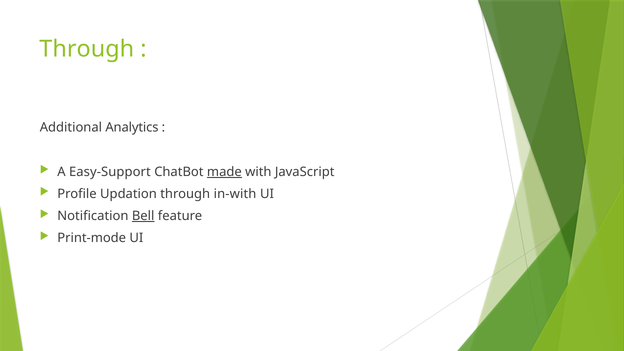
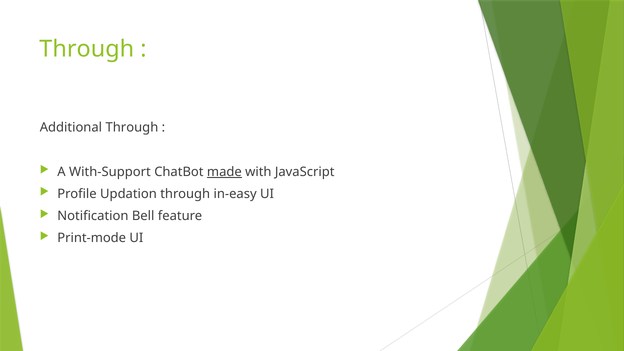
Additional Analytics: Analytics -> Through (132, 128)
Easy-Support: Easy-Support -> With-Support (110, 172)
in-with: in-with -> in-easy (235, 194)
Bell underline: present -> none (143, 216)
